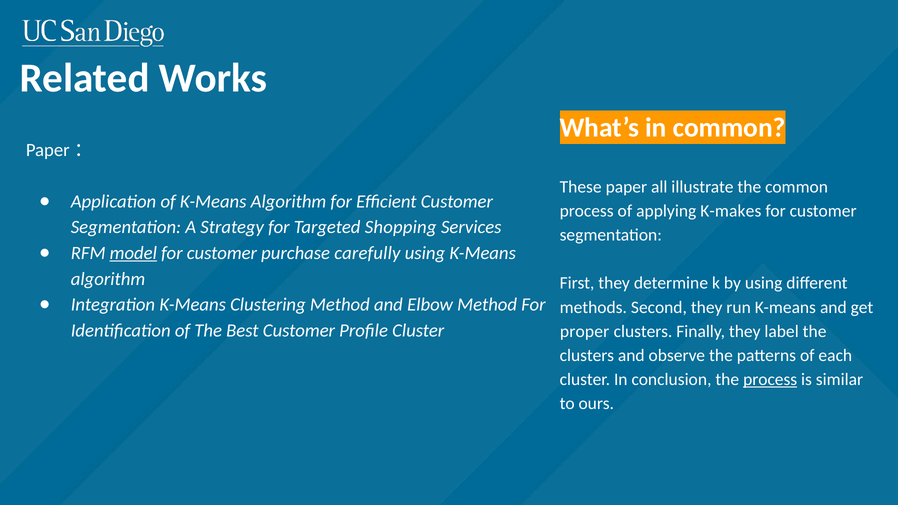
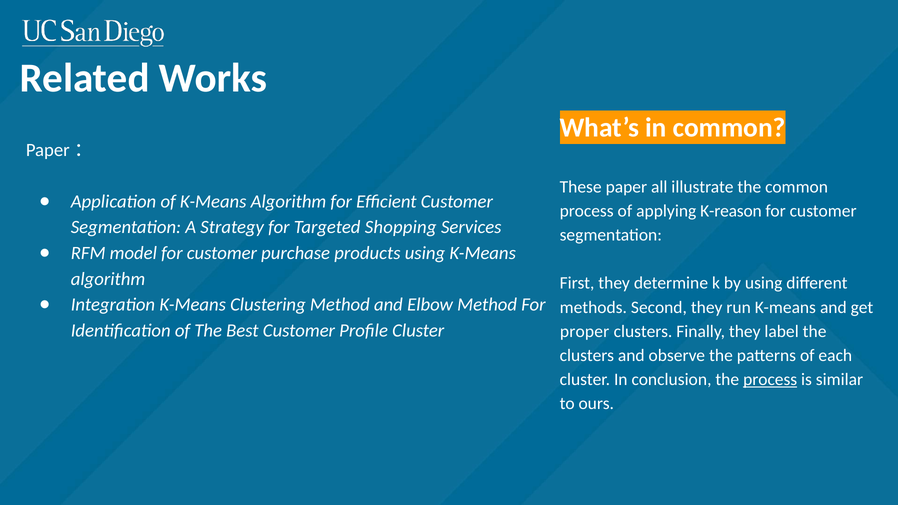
K-makes: K-makes -> K-reason (731, 211)
model underline: present -> none (133, 253)
carefully: carefully -> products (367, 253)
